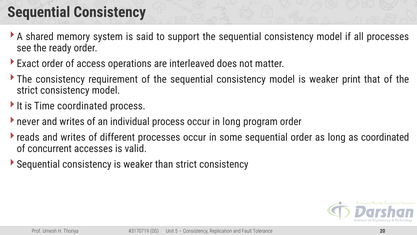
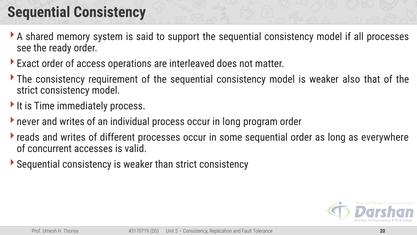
print: print -> also (351, 79)
Time coordinated: coordinated -> immediately (82, 106)
as coordinated: coordinated -> everywhere (385, 137)
